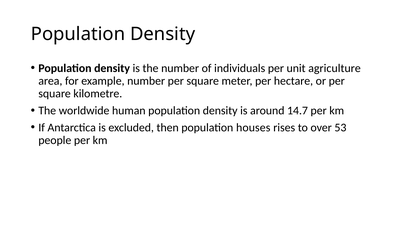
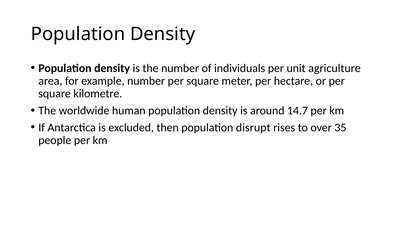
houses: houses -> disrupt (253, 128)
53: 53 -> 35 (340, 128)
